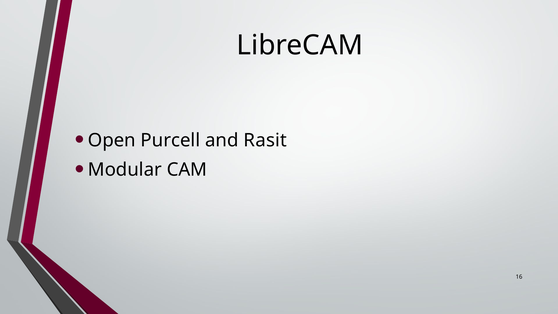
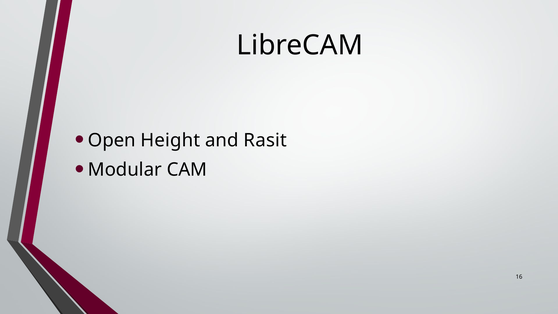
Purcell: Purcell -> Height (170, 140)
